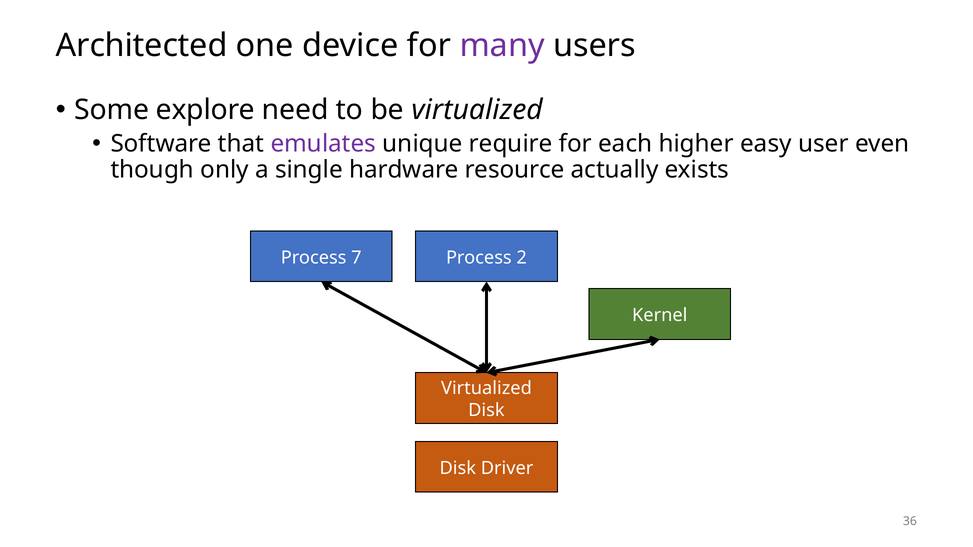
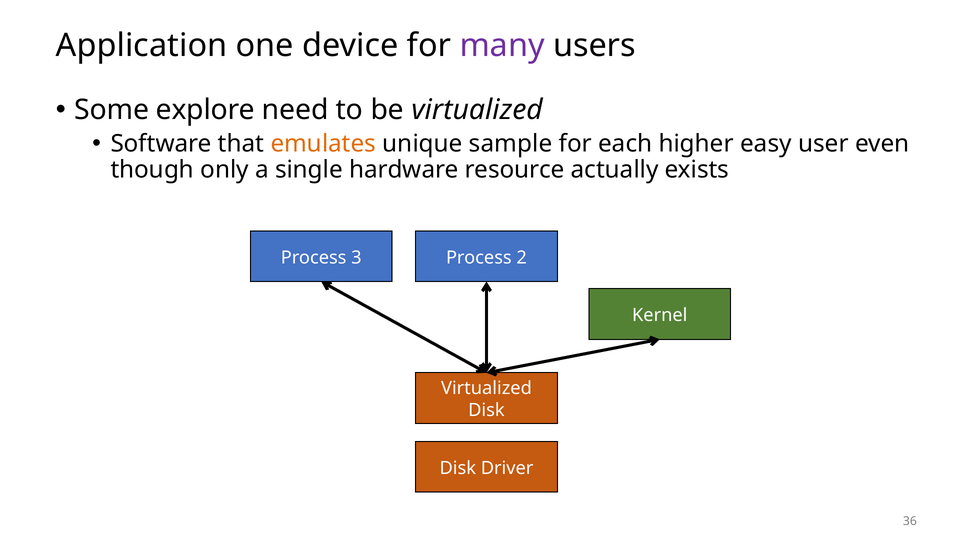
Architected: Architected -> Application (142, 45)
emulates colour: purple -> orange (323, 144)
require: require -> sample (511, 144)
7: 7 -> 3 (356, 258)
